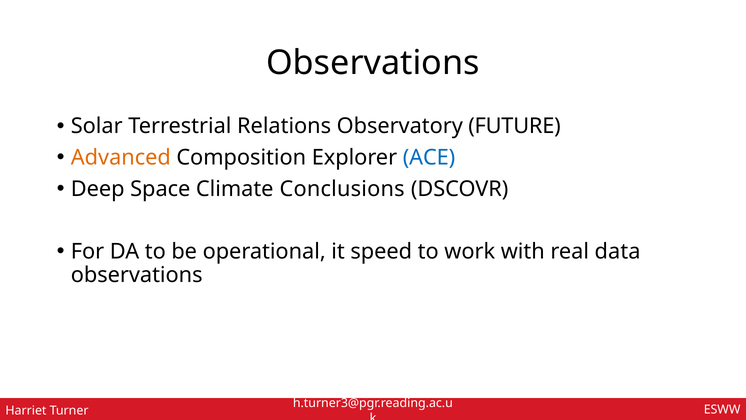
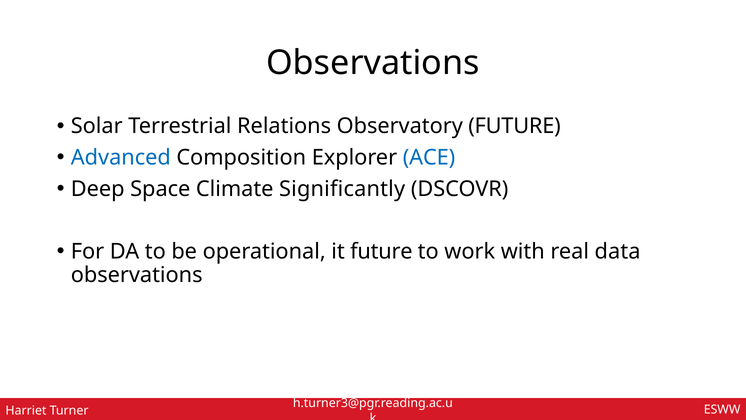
Advanced colour: orange -> blue (121, 157)
Conclusions: Conclusions -> Significantly (342, 189)
it speed: speed -> future (381, 251)
